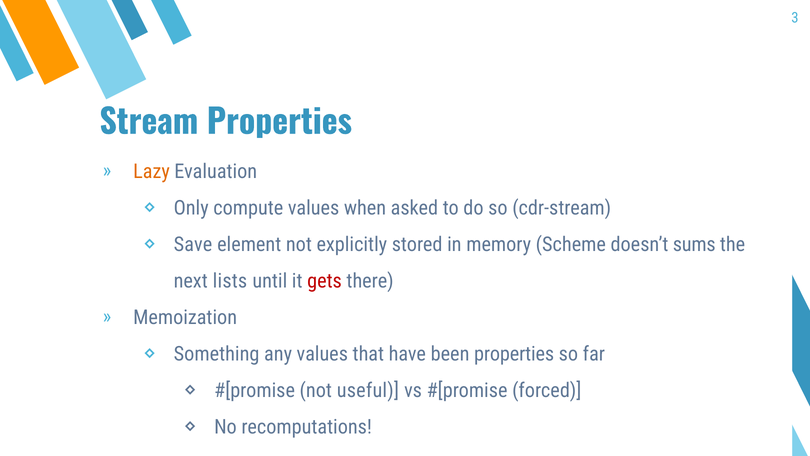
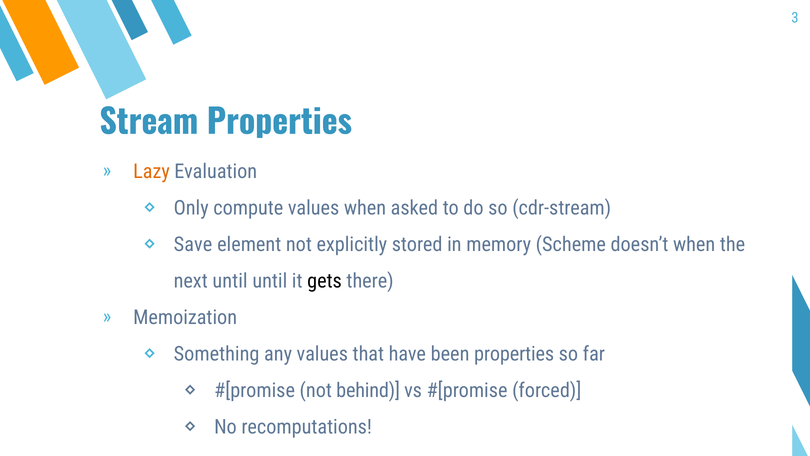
doesn’t sums: sums -> when (694, 245)
next lists: lists -> until (230, 281)
gets colour: red -> black (325, 281)
useful: useful -> behind (368, 390)
